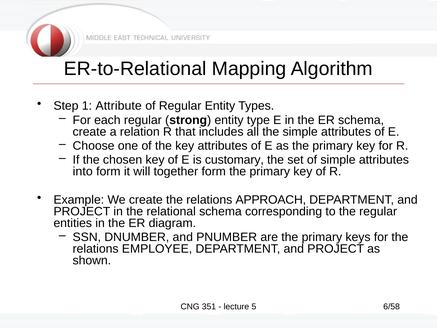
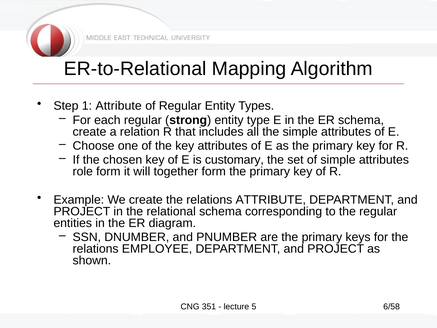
into: into -> role (83, 171)
relations APPROACH: APPROACH -> ATTRIBUTE (271, 200)
